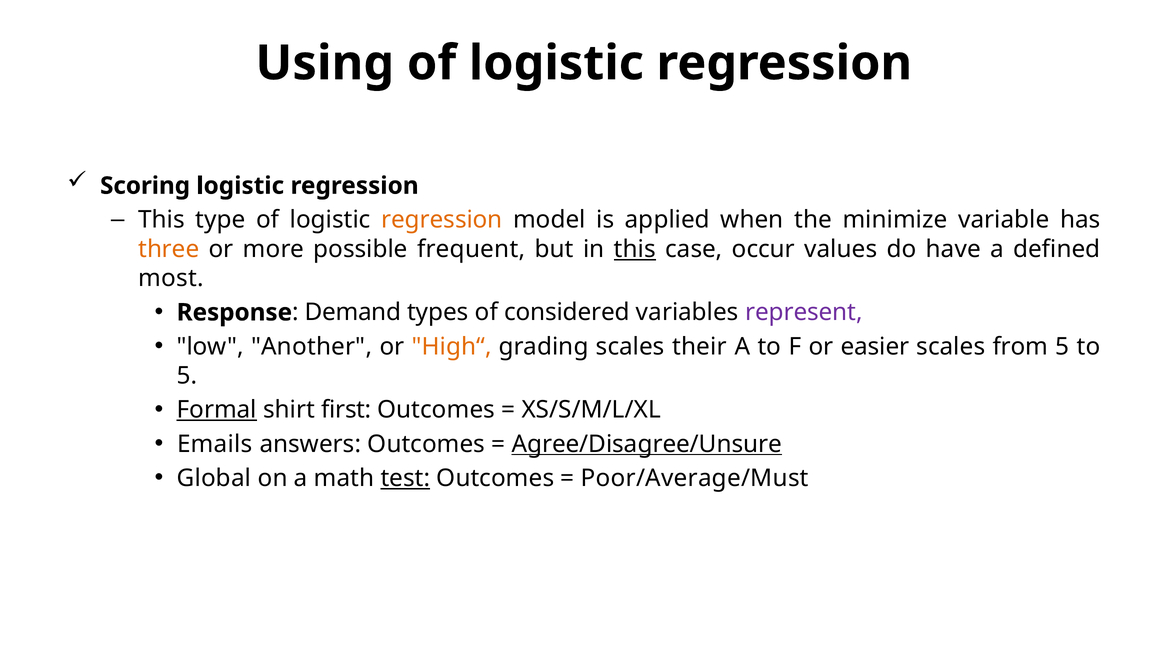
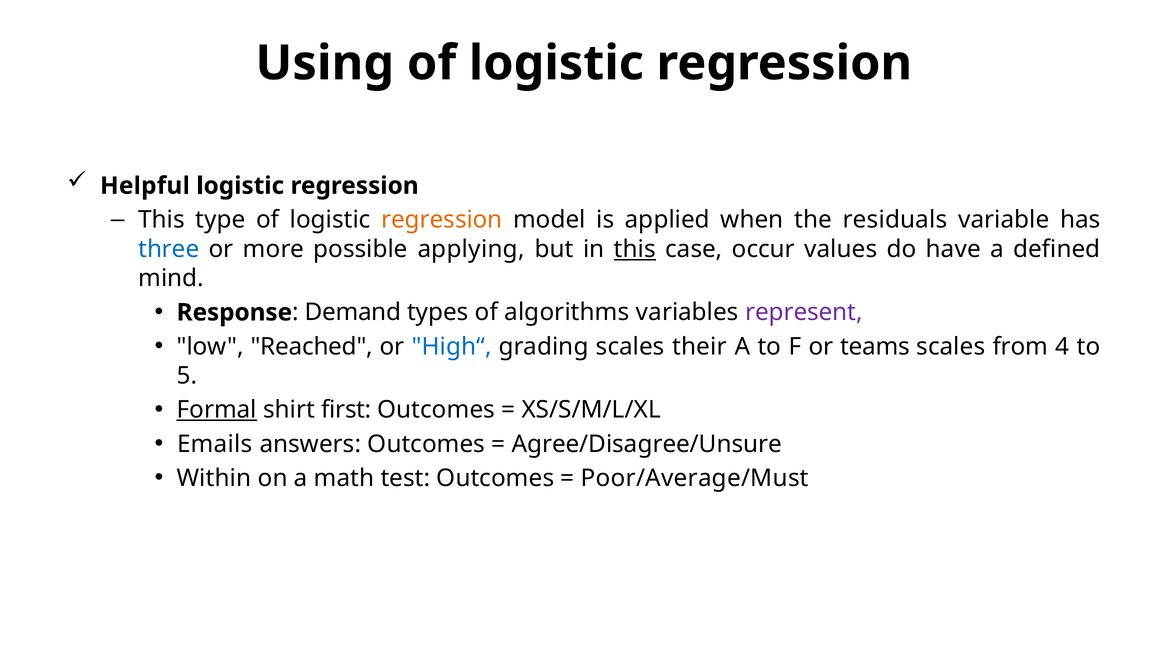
Scoring: Scoring -> Helpful (145, 186)
minimize: minimize -> residuals (895, 220)
three colour: orange -> blue (169, 249)
frequent: frequent -> applying (471, 249)
most: most -> mind (171, 278)
considered: considered -> algorithms (567, 312)
Another: Another -> Reached (312, 347)
High“ colour: orange -> blue (452, 347)
easier: easier -> teams (875, 347)
from 5: 5 -> 4 (1062, 347)
Agree/Disagree/Unsure underline: present -> none (647, 444)
Global: Global -> Within (214, 478)
test underline: present -> none (405, 478)
